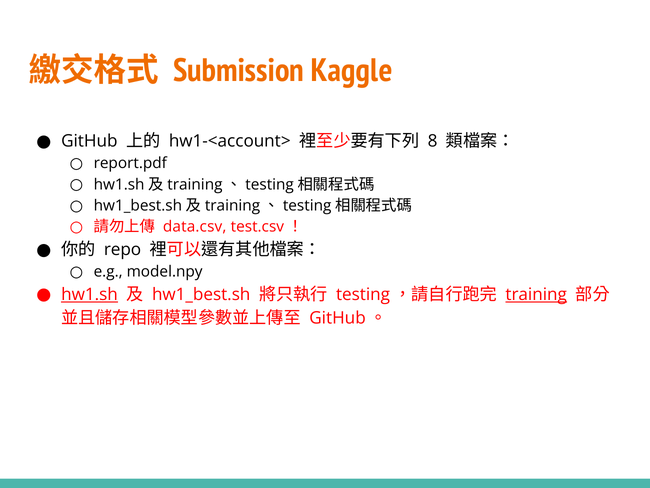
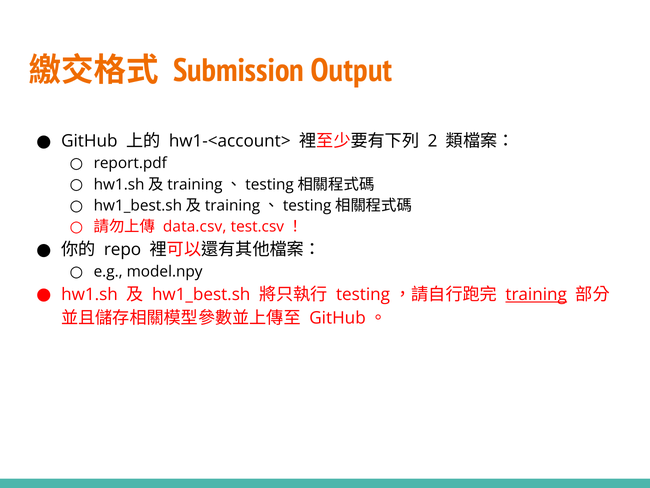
Kaggle: Kaggle -> Output (352, 70)
8: 8 -> 2 (433, 141)
hw1.sh underline: present -> none (89, 294)
